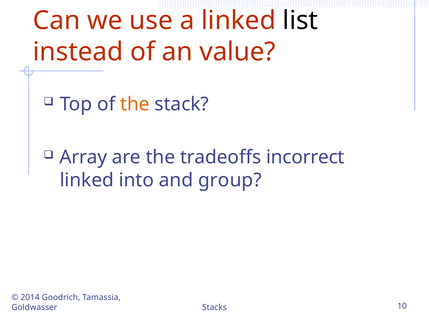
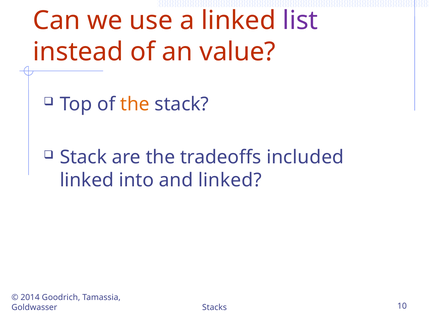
list colour: black -> purple (300, 20)
Array: Array -> Stack (83, 158)
incorrect: incorrect -> included (305, 158)
and group: group -> linked (230, 181)
